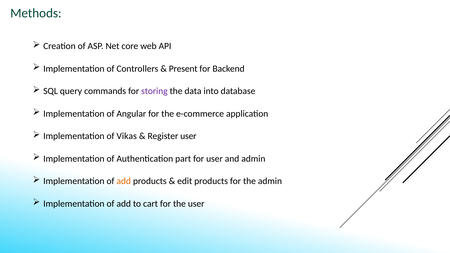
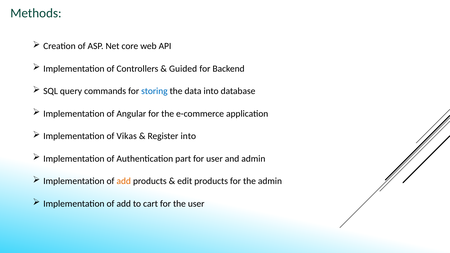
Present: Present -> Guided (183, 69)
storing colour: purple -> blue (154, 91)
Register user: user -> into (188, 136)
